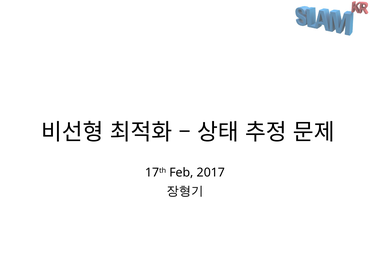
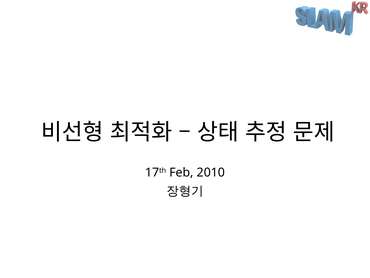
2017: 2017 -> 2010 (211, 172)
